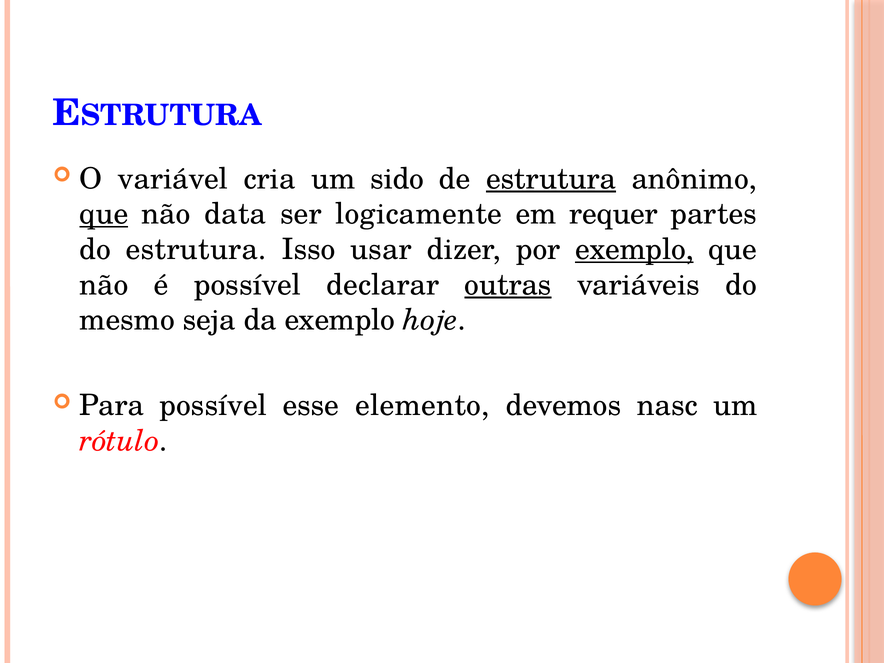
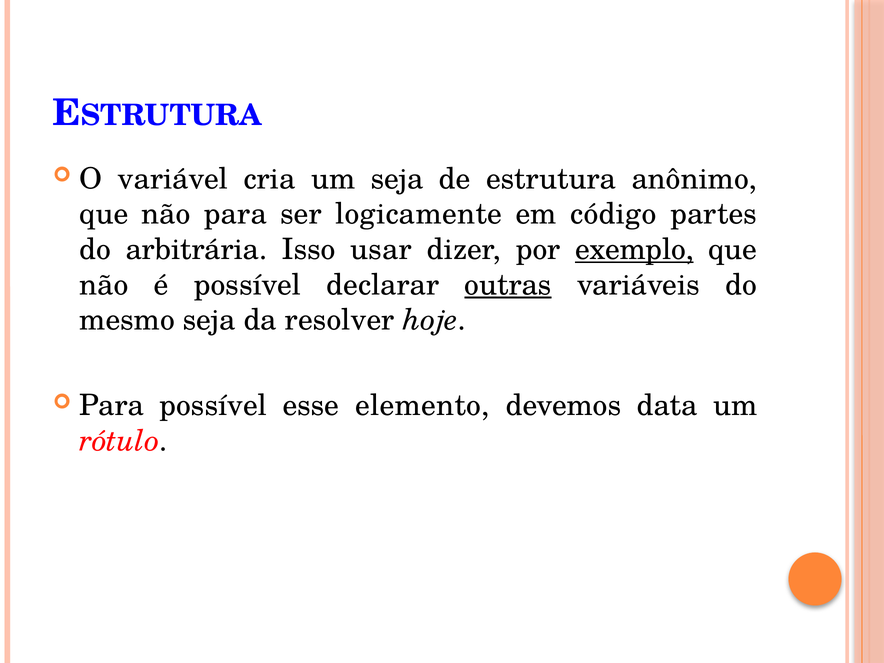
um sido: sido -> seja (397, 179)
estrutura underline: present -> none (551, 179)
que underline: present -> none (104, 214)
não data: data -> para (235, 214)
requer: requer -> código (613, 214)
do estrutura: estrutura -> arbitrária (196, 250)
da exemplo: exemplo -> resolver (340, 320)
nasc: nasc -> data (667, 406)
